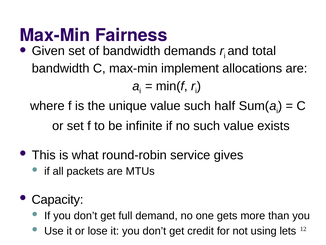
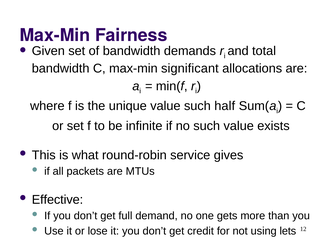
implement: implement -> significant (190, 68)
Capacity: Capacity -> Effective (57, 199)
